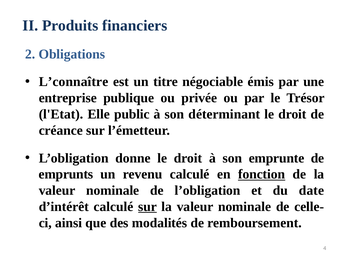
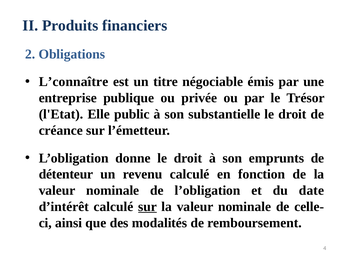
déterminant: déterminant -> substantielle (224, 114)
emprunte: emprunte -> emprunts (277, 158)
emprunts: emprunts -> détenteur (66, 174)
fonction underline: present -> none (262, 174)
